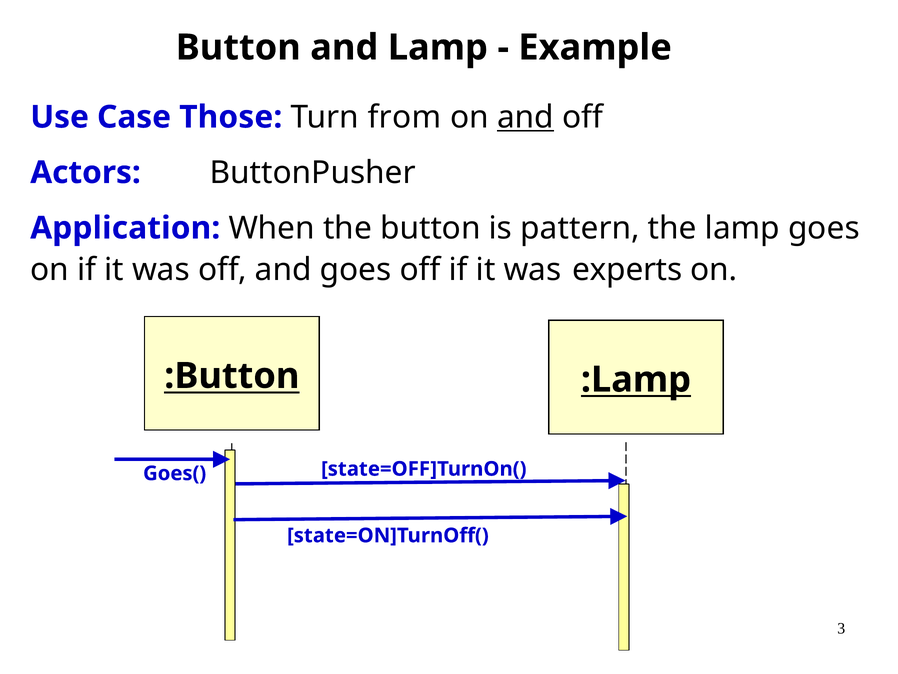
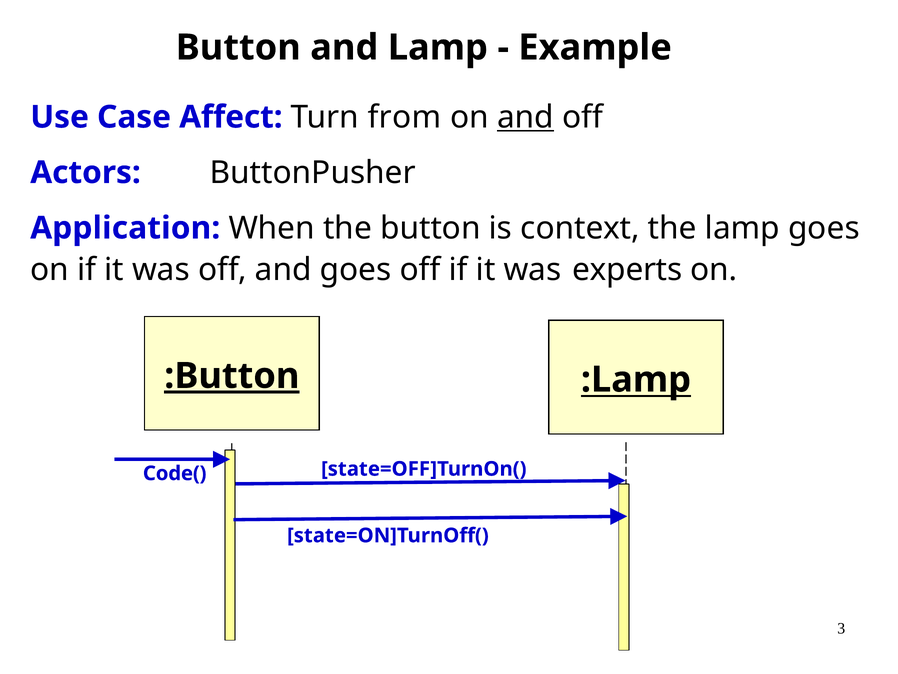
Those: Those -> Affect (231, 117)
pattern: pattern -> context (580, 228)
:Button underline: none -> present (232, 376)
Goes(: Goes( -> Code( (175, 473)
